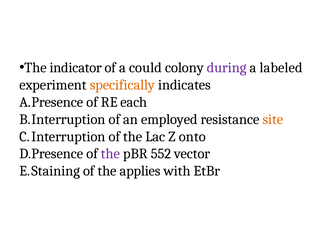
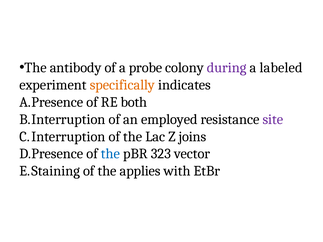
indicator: indicator -> antibody (76, 68)
could: could -> probe (146, 68)
each: each -> both (134, 102)
site colour: orange -> purple (273, 119)
onto: onto -> joins (192, 137)
the colour: purple -> blue (110, 154)
552: 552 -> 323 (161, 154)
